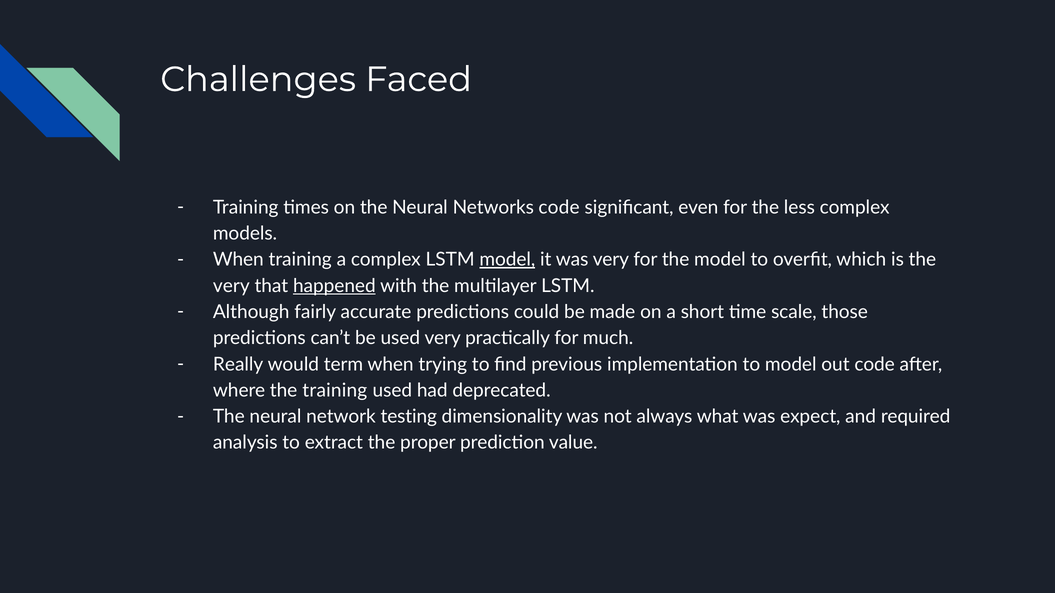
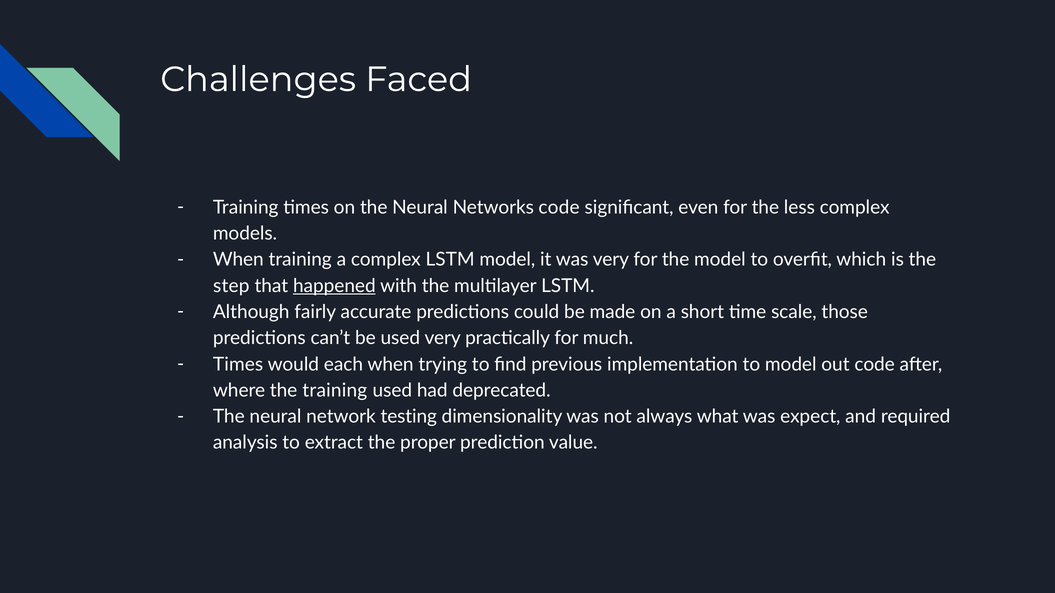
model underline: present -> none (507, 260)
very: very -> step (231, 286)
Really: Really -> Times (238, 364)
term: term -> each (343, 364)
